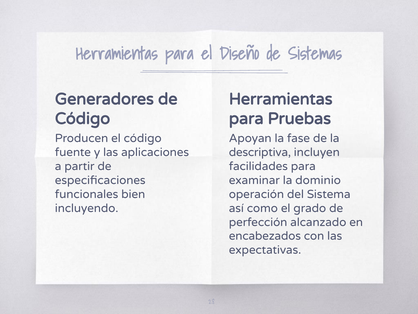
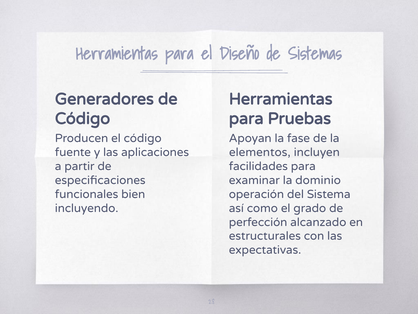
descriptiva: descriptiva -> elementos (260, 152)
encabezados: encabezados -> estructurales (265, 236)
